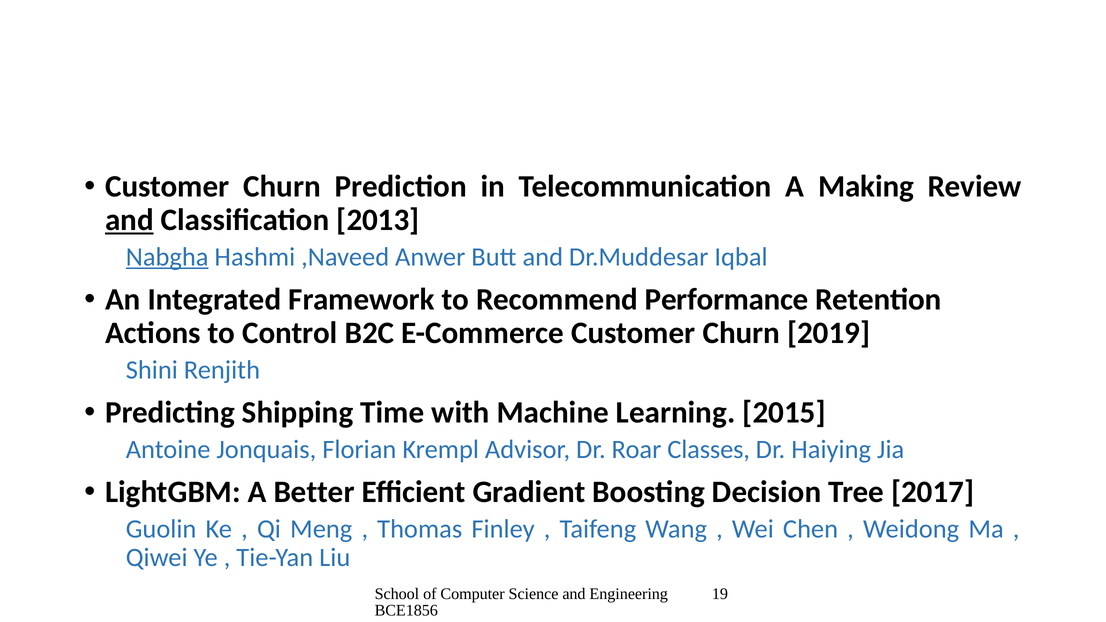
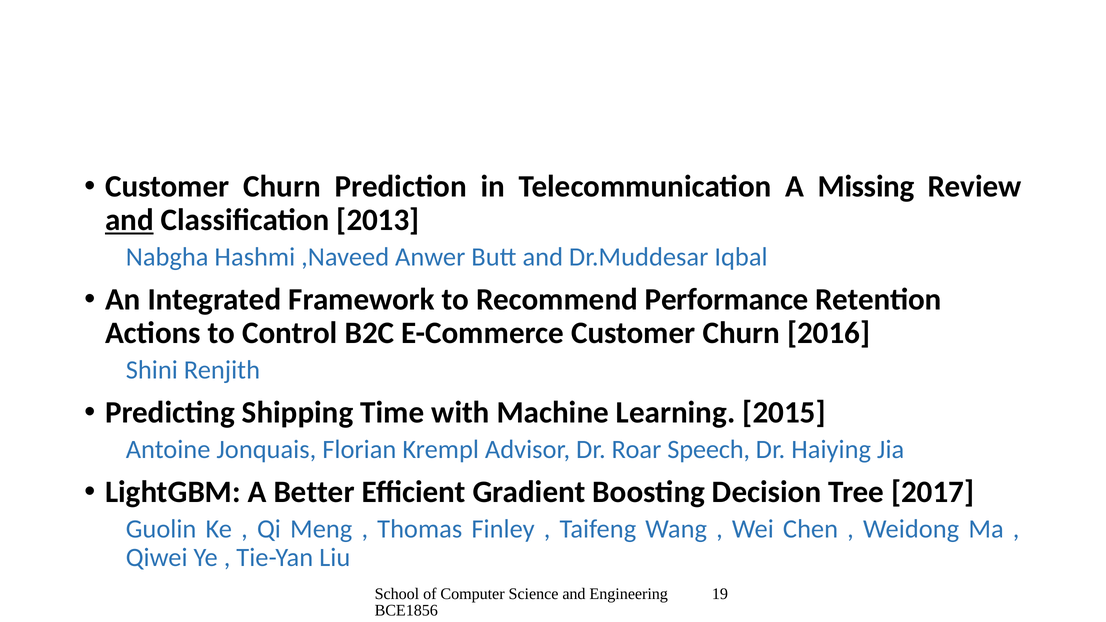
Making: Making -> Missing (866, 186)
Nabgha underline: present -> none (167, 257)
2019: 2019 -> 2016 (829, 333)
Classes: Classes -> Speech (709, 450)
